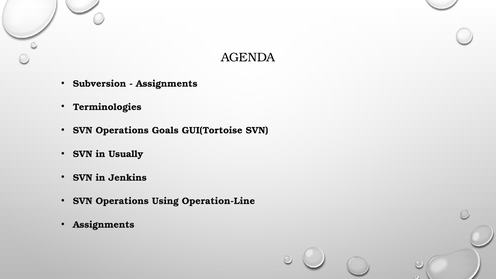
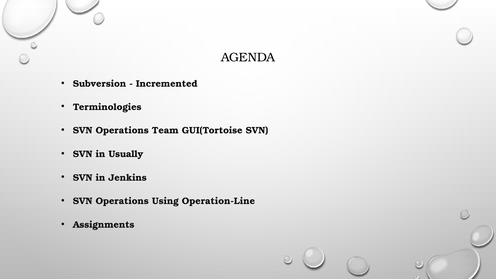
Assignments: Assignments -> Incremented (167, 84)
Goals: Goals -> Team (165, 131)
